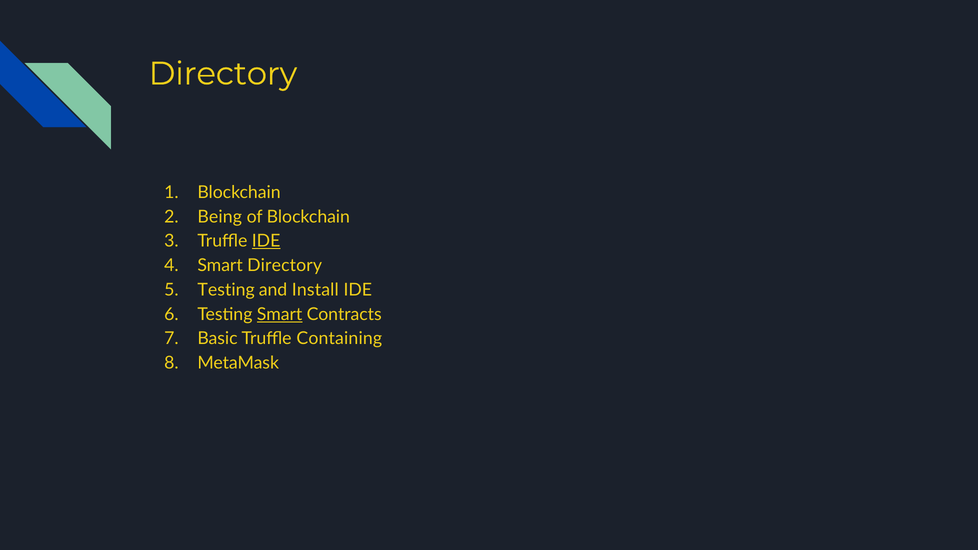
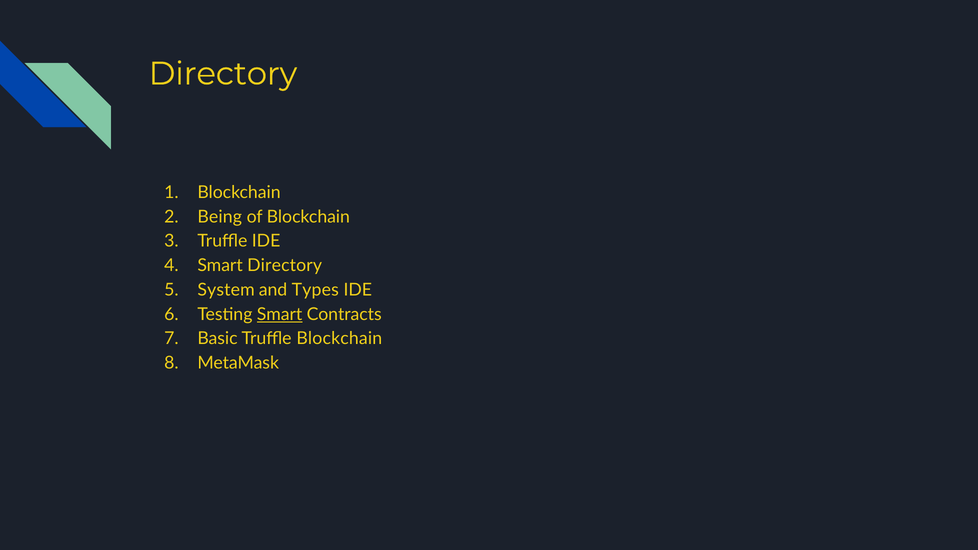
IDE underline: present -> none (266, 241)
Testing: Testing -> System (226, 290)
Install: Install -> Types (315, 290)
Truffle Containing: Containing -> Blockchain (339, 339)
